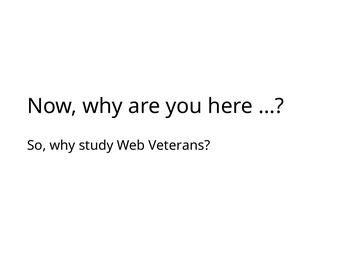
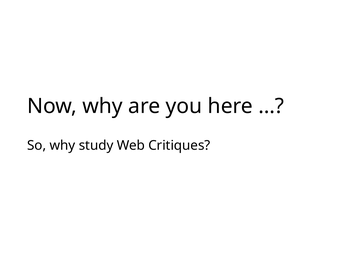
Veterans: Veterans -> Critiques (179, 145)
